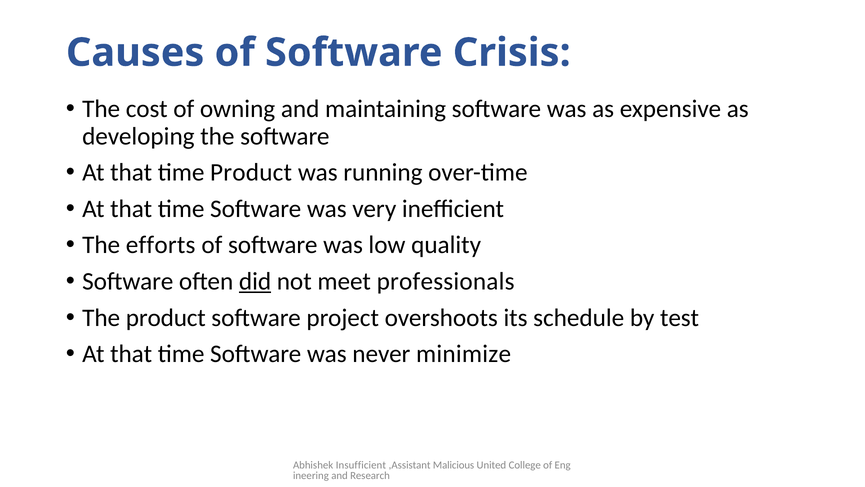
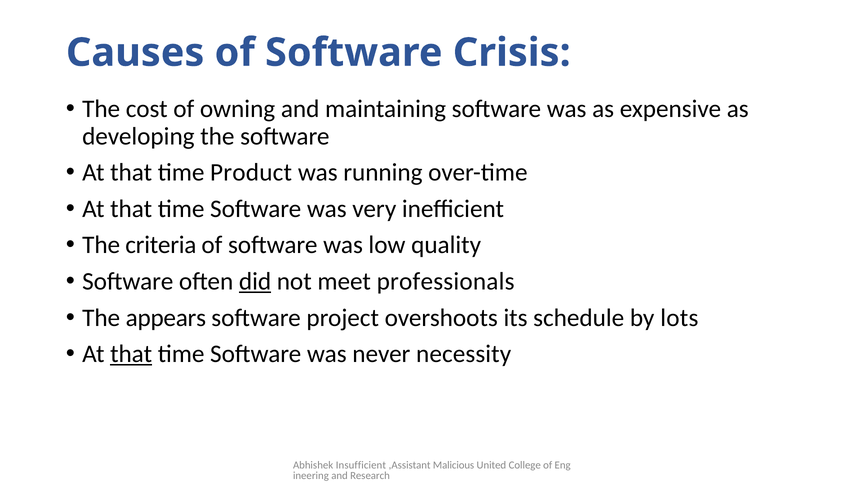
efforts: efforts -> criteria (161, 245)
The product: product -> appears (166, 317)
test: test -> lots (679, 317)
that underline: none -> present (131, 354)
minimize: minimize -> necessity (464, 354)
